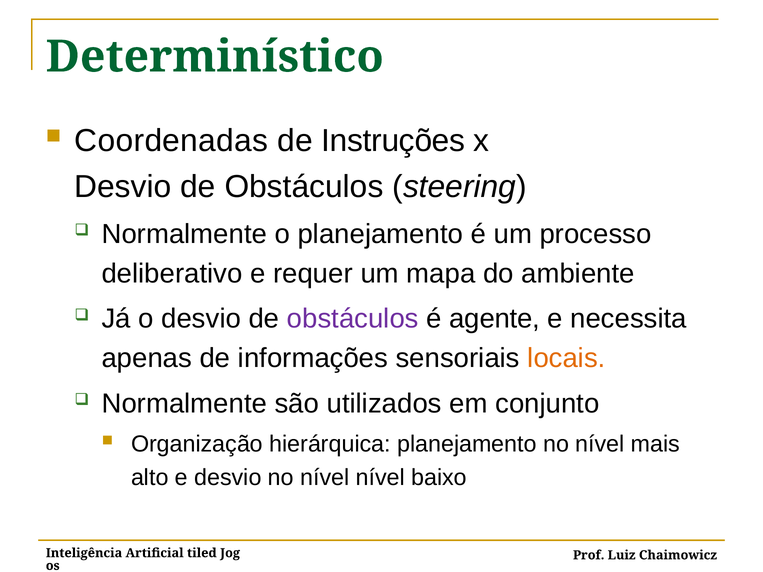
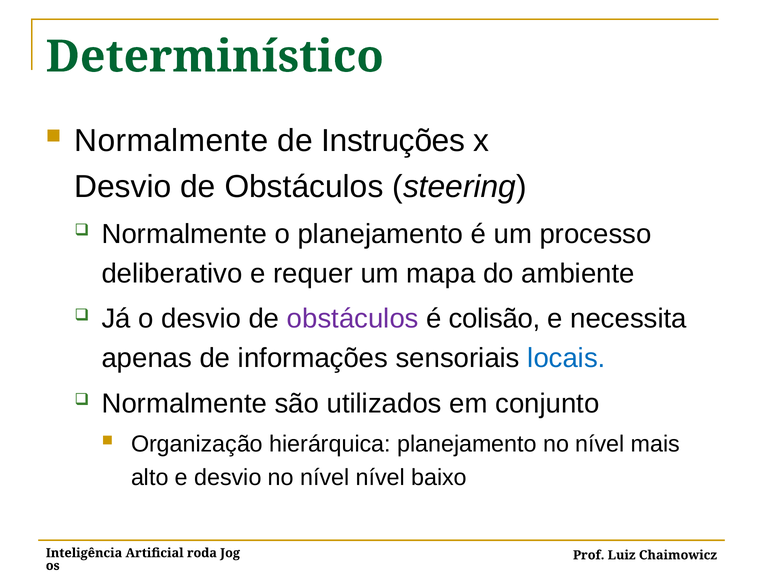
Coordenadas: Coordenadas -> Normalmente (171, 141)
agente: agente -> colisão (495, 319)
locais colour: orange -> blue (566, 358)
tiled: tiled -> roda (202, 553)
